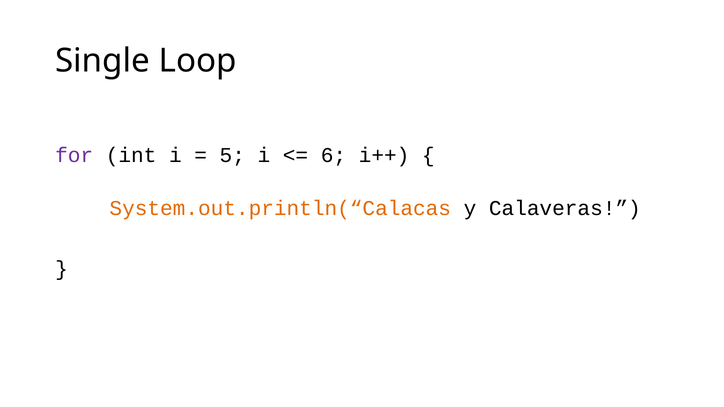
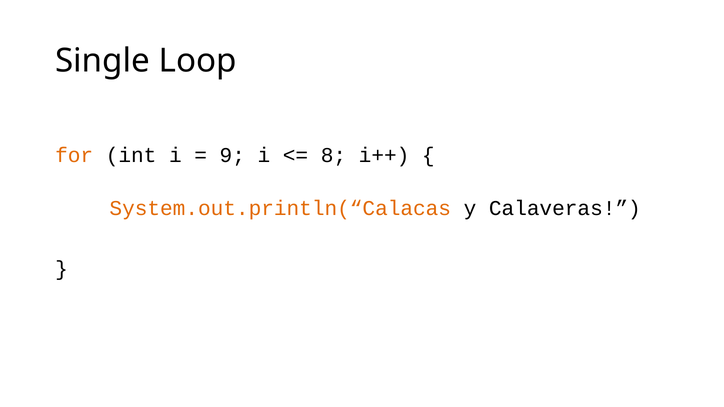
for colour: purple -> orange (74, 155)
5: 5 -> 9 (232, 155)
6: 6 -> 8 (333, 155)
